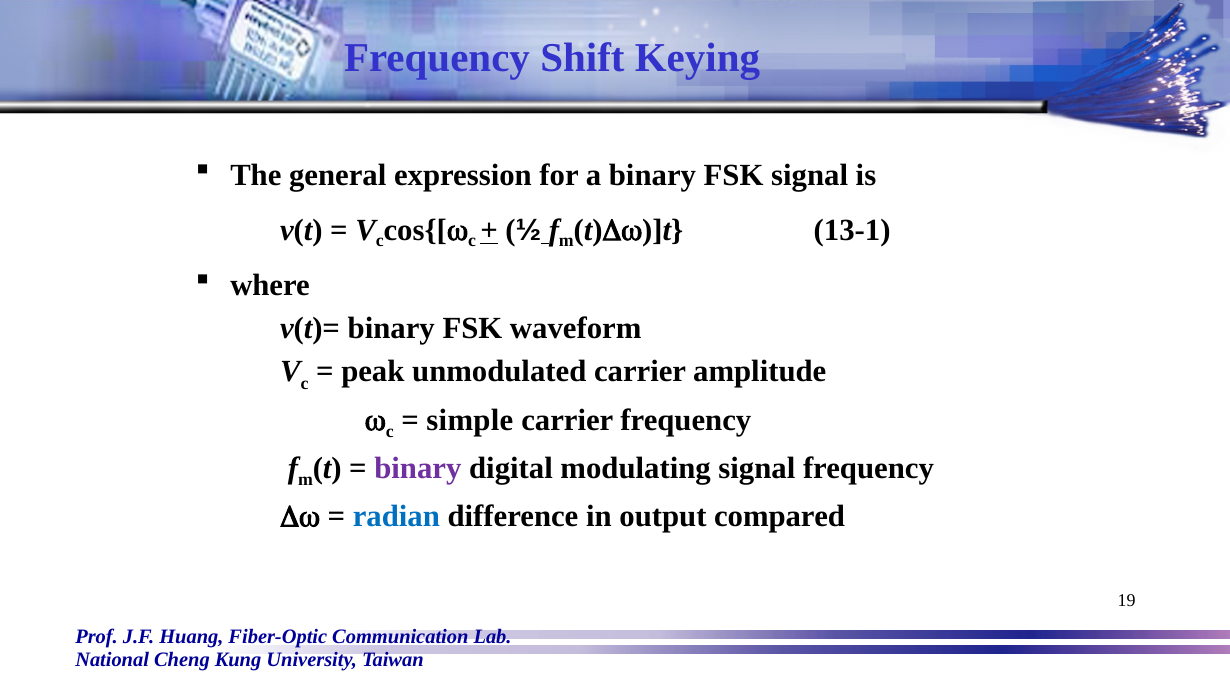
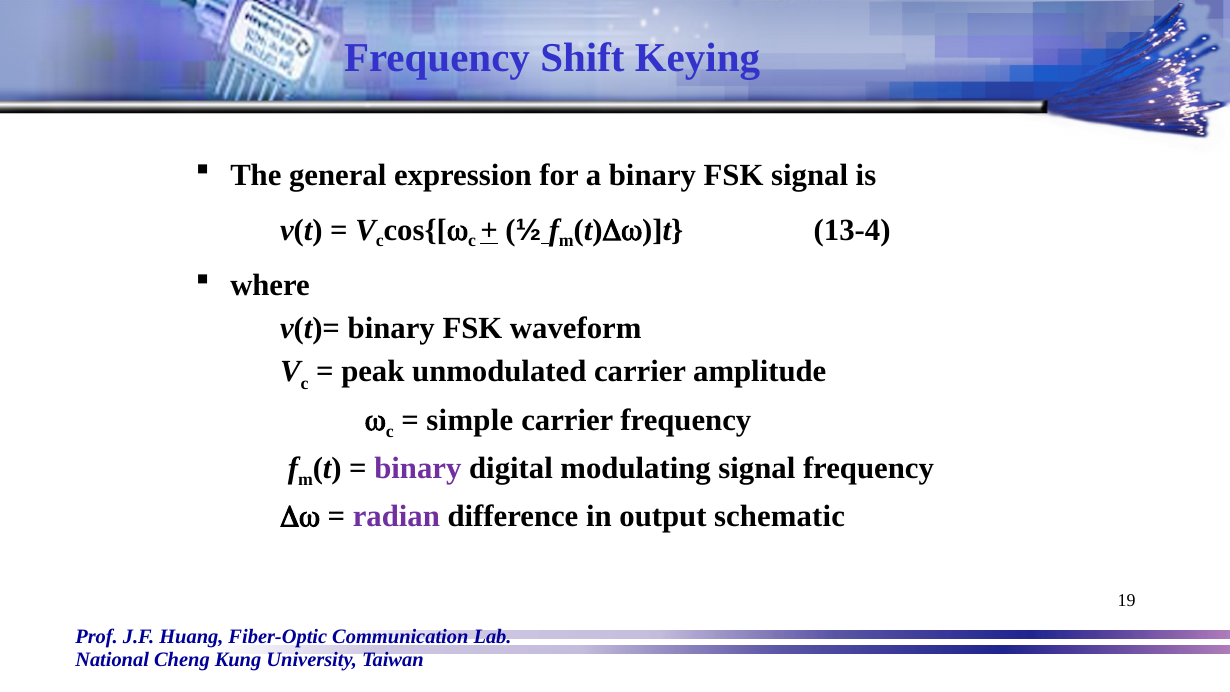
13-1: 13-1 -> 13-4 (852, 230)
radian colour: blue -> purple (396, 516)
compared: compared -> schematic (780, 516)
